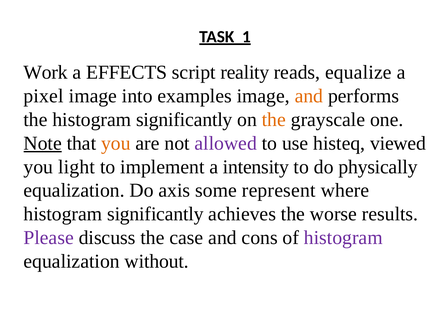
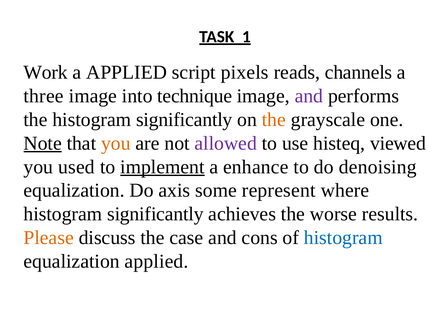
a EFFECTS: EFFECTS -> APPLIED (127, 72)
reality: reality -> pixels (245, 72)
equalize: equalize -> channels (359, 72)
pixel: pixel -> three (44, 96)
examples: examples -> technique (195, 96)
and colour: orange -> purple (309, 96)
light: light -> used (76, 167)
implement underline: none -> present (162, 167)
intensity: intensity -> enhance (256, 167)
physically: physically -> denoising (378, 167)
Please colour: purple -> orange (49, 238)
histogram colour: purple -> blue (343, 238)
equalization without: without -> applied (157, 261)
